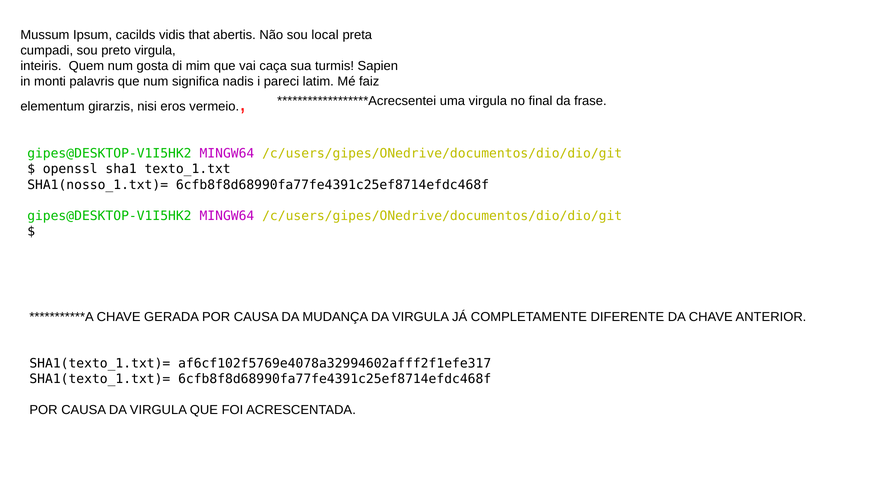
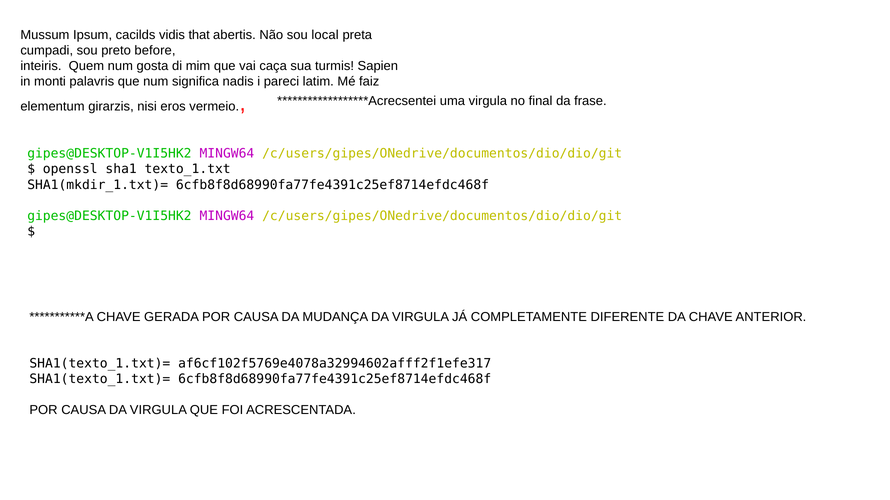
preto virgula: virgula -> before (155, 50)
SHA1(nosso_1.txt)=: SHA1(nosso_1.txt)= -> SHA1(mkdir_1.txt)= (98, 185)
